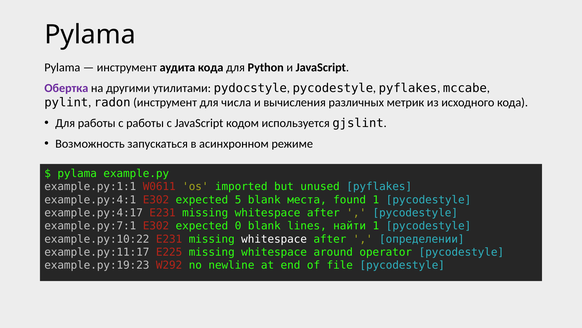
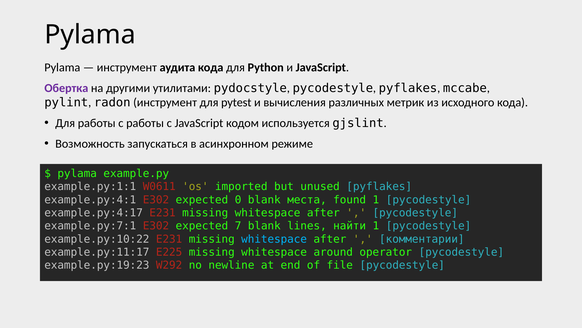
числа: числа -> pytest (236, 102)
5: 5 -> 0 (238, 199)
0: 0 -> 7 (238, 226)
whitespace colour: white -> light blue (274, 239)
определении: определении -> комментарии (422, 239)
